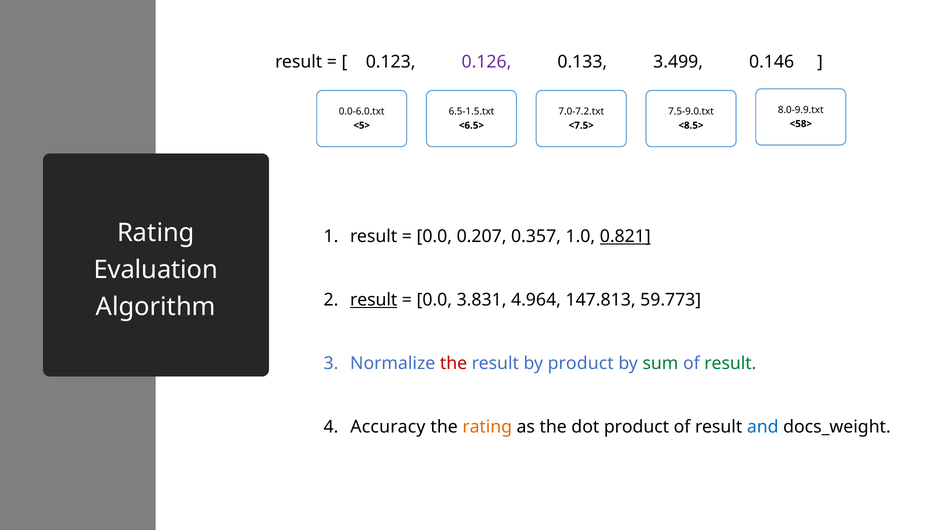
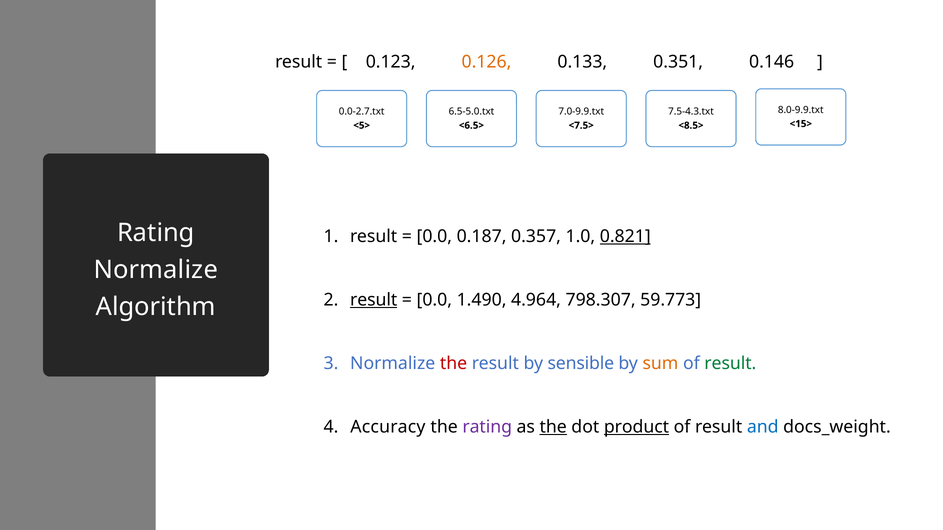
0.126 colour: purple -> orange (486, 62)
3.499: 3.499 -> 0.351 (678, 62)
0.0-6.0.txt: 0.0-6.0.txt -> 0.0-2.7.txt (362, 112)
6.5-1.5.txt: 6.5-1.5.txt -> 6.5-5.0.txt (471, 112)
7.0-7.2.txt: 7.0-7.2.txt -> 7.0-9.9.txt (581, 112)
7.5-9.0.txt: 7.5-9.0.txt -> 7.5-4.3.txt (691, 112)
<58>: <58> -> <15> (801, 124)
0.207: 0.207 -> 0.187 (482, 236)
Evaluation: Evaluation -> Normalize (156, 270)
3.831: 3.831 -> 1.490 (482, 300)
147.813: 147.813 -> 798.307 (601, 300)
by product: product -> sensible (581, 364)
sum colour: green -> orange (660, 364)
rating colour: orange -> purple (487, 427)
the underline: none -> present (553, 427)
product underline: none -> present (636, 427)
